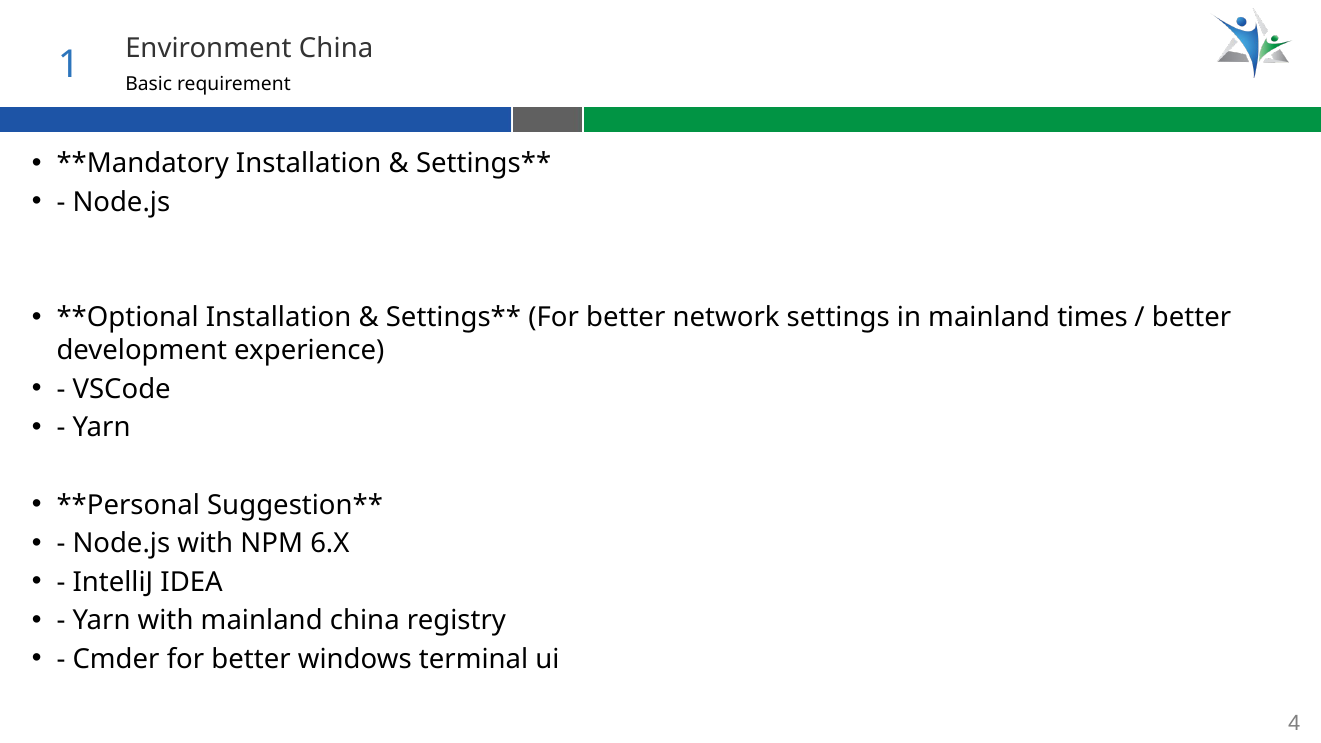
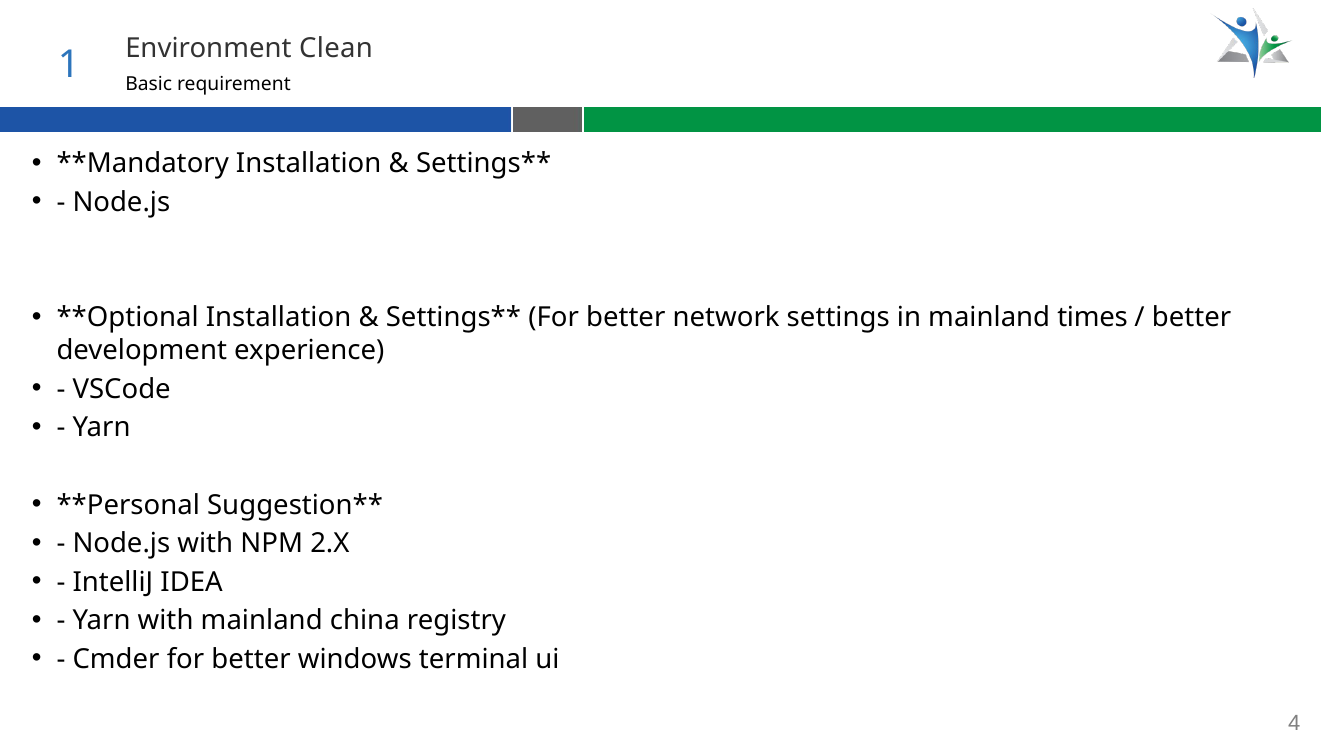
Environment China: China -> Clean (336, 48)
6.X: 6.X -> 2.X (330, 544)
